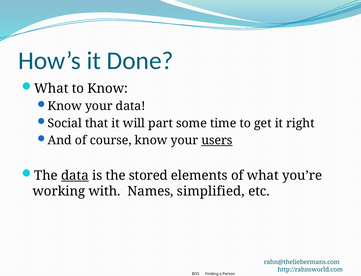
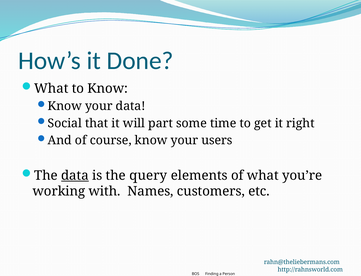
users underline: present -> none (217, 141)
stored: stored -> query (148, 176)
simplified: simplified -> customers (211, 191)
